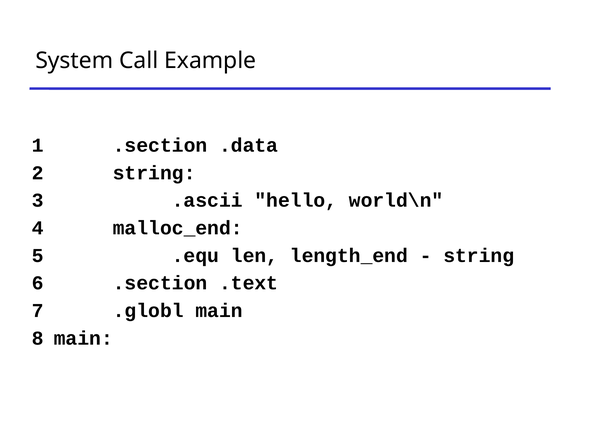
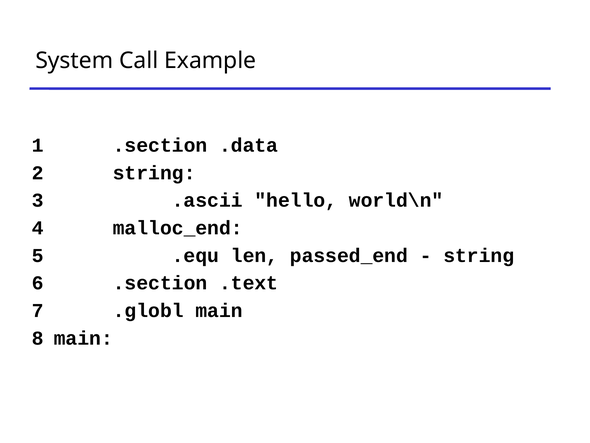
length_end: length_end -> passed_end (349, 255)
